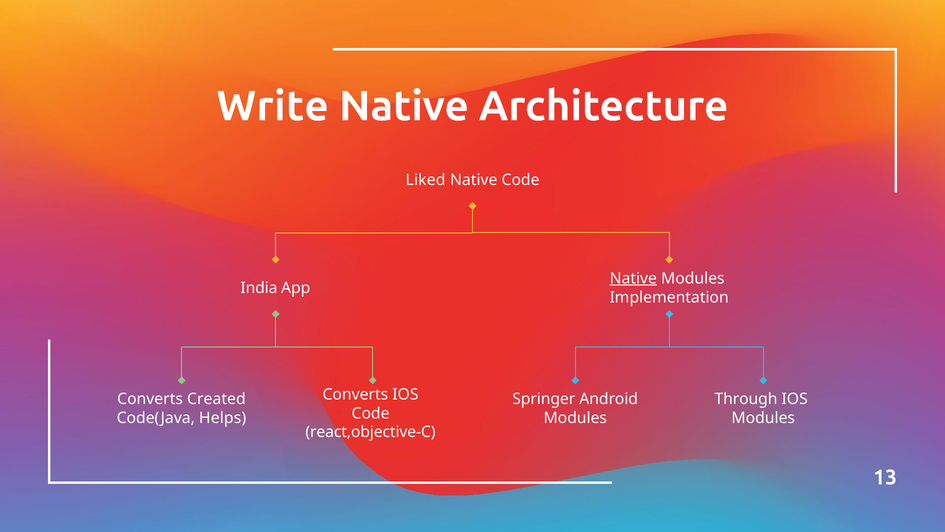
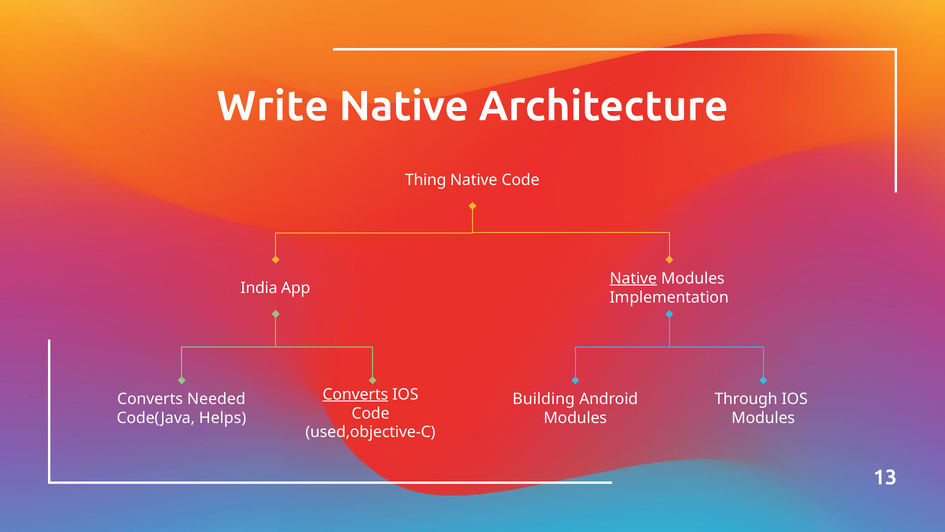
Liked: Liked -> Thing (426, 180)
Converts underline: none -> present (355, 394)
Created: Created -> Needed (216, 399)
Springer: Springer -> Building (544, 399)
react,objective-C: react,objective-C -> used,objective-C (370, 432)
